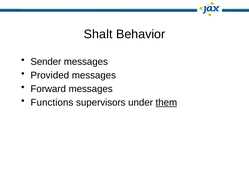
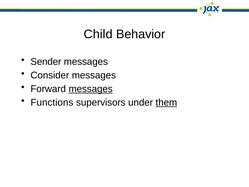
Shalt: Shalt -> Child (98, 34)
Provided: Provided -> Consider (50, 75)
messages underline: none -> present (91, 89)
